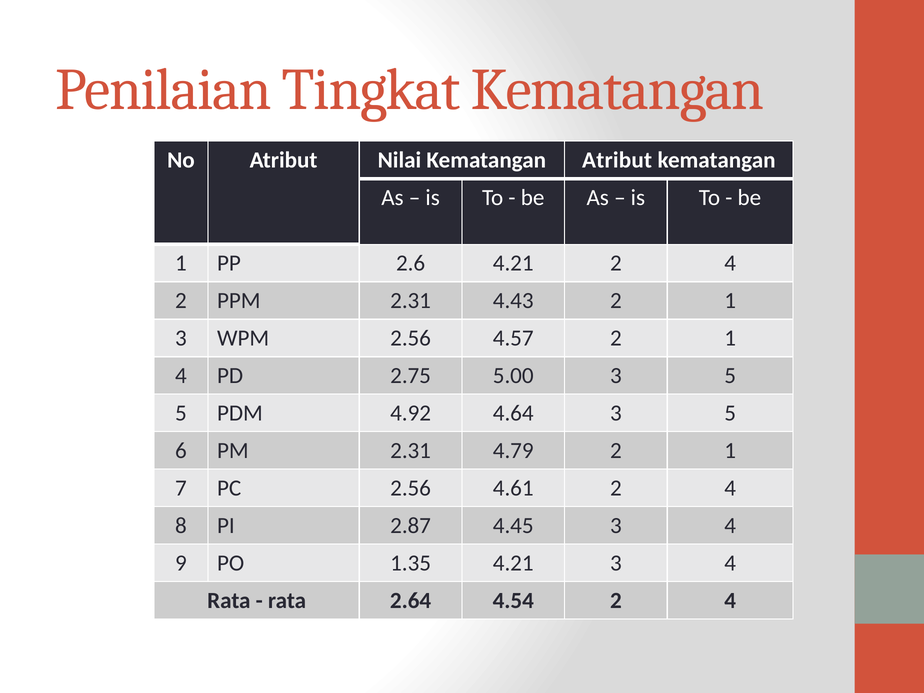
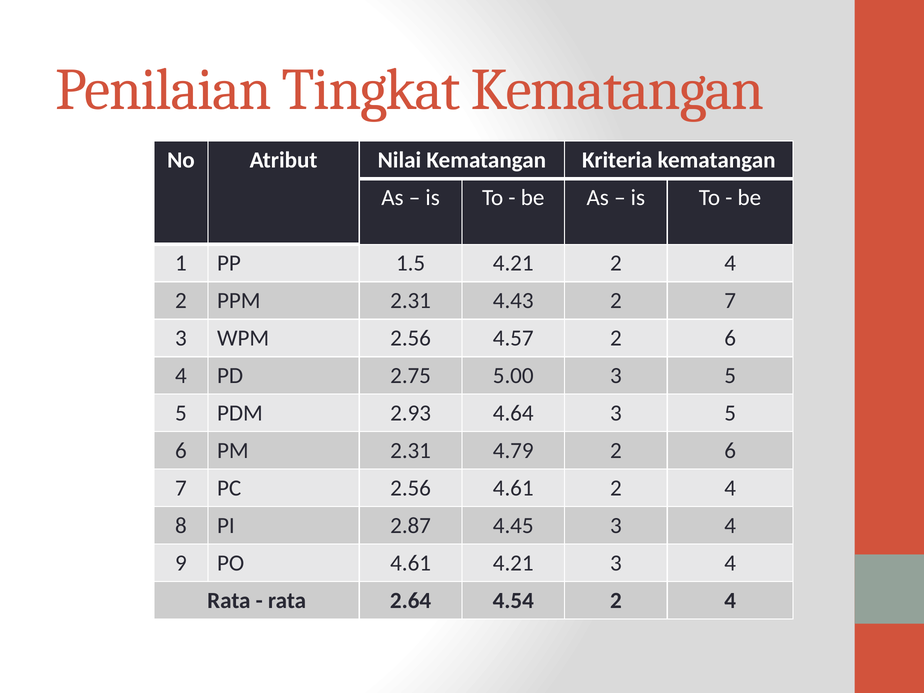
Kematangan Atribut: Atribut -> Kriteria (617, 160)
2.6: 2.6 -> 1.5 (411, 263)
4.43 2 1: 1 -> 7 (730, 301)
4.57 2 1: 1 -> 6 (730, 338)
4.92: 4.92 -> 2.93 (411, 413)
4.79 2 1: 1 -> 6 (730, 451)
PO 1.35: 1.35 -> 4.61 (411, 563)
